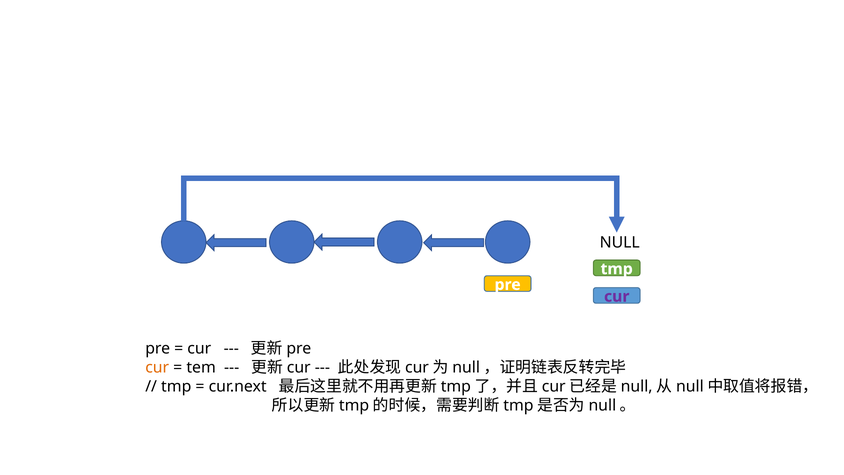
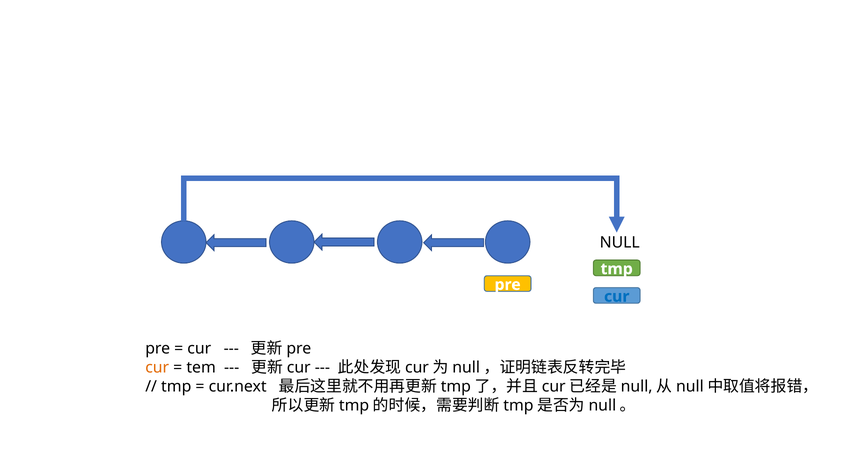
cur colour: purple -> blue (617, 296)
